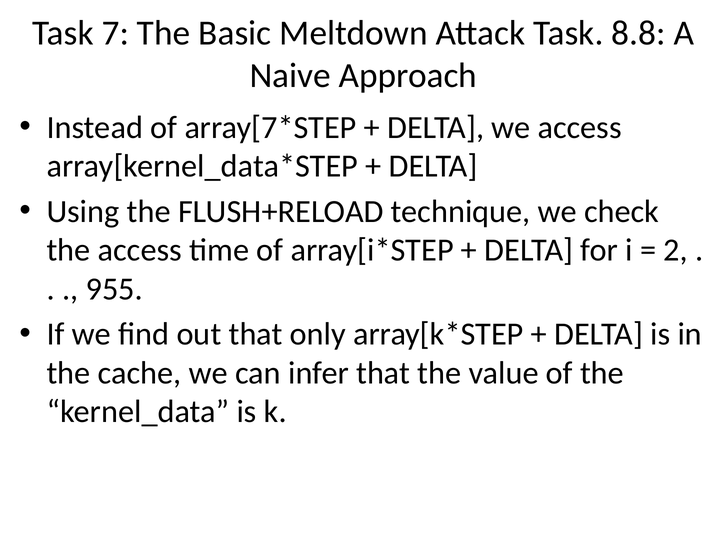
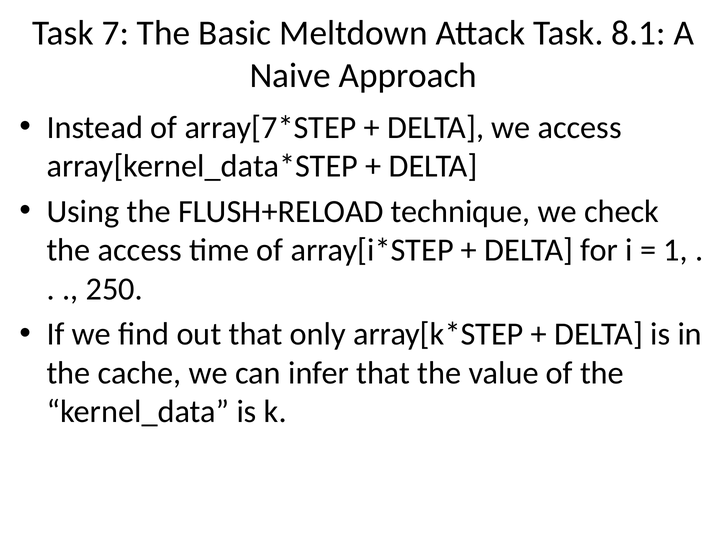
8.8: 8.8 -> 8.1 (638, 33)
2: 2 -> 1 (676, 250)
955: 955 -> 250 (114, 289)
